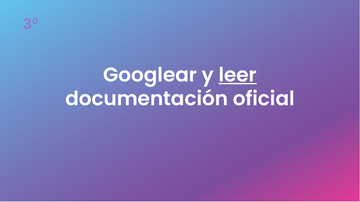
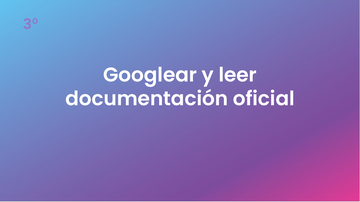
leer underline: present -> none (238, 75)
